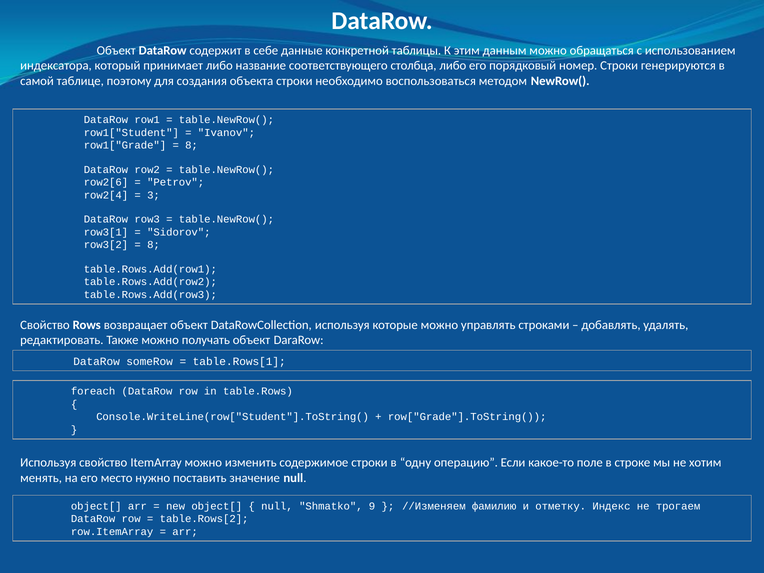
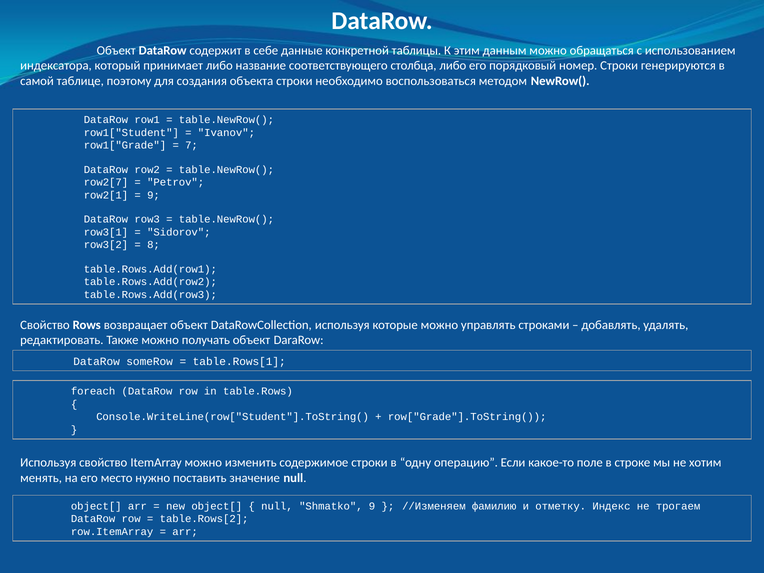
8: 8 -> 7 (191, 145)
row2[6: row2[6 -> row2[7 (106, 182)
row2[4: row2[4 -> row2[1 (106, 195)
3: 3 -> 9 (154, 195)
